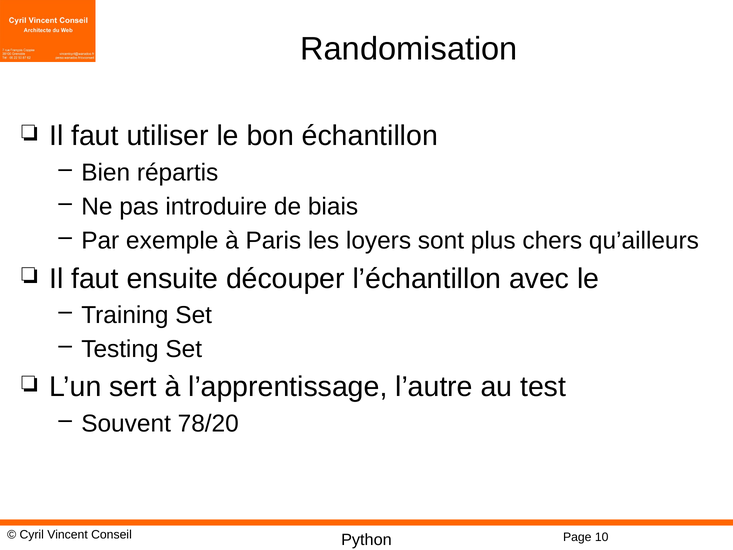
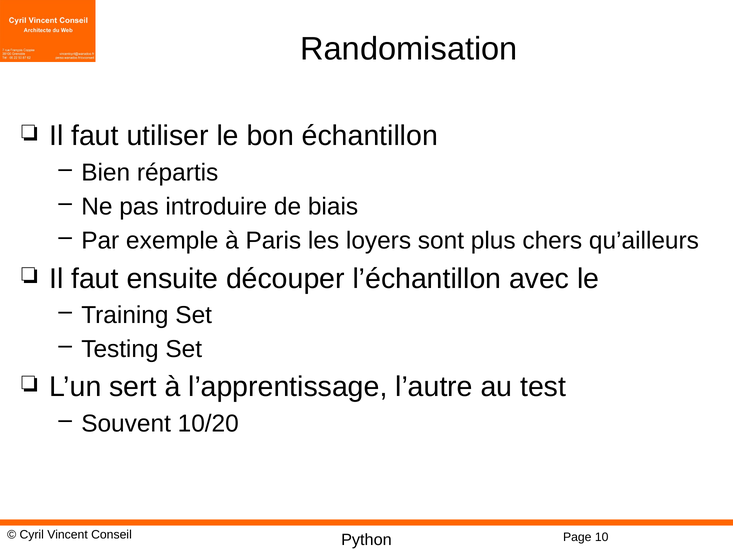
78/20: 78/20 -> 10/20 (208, 423)
